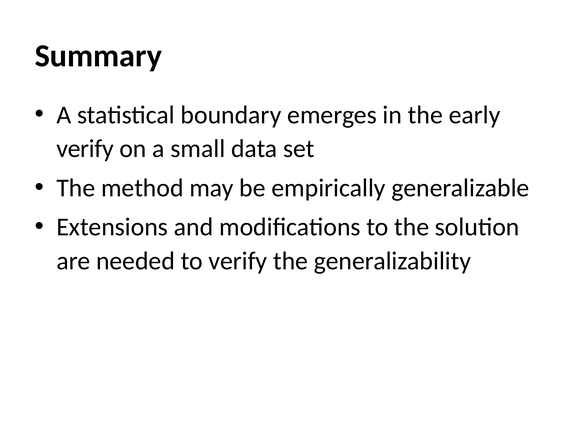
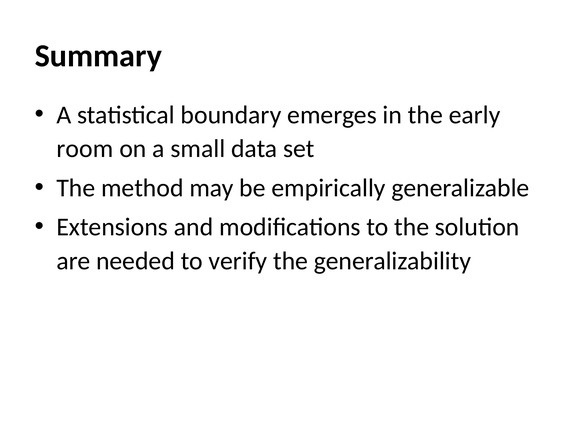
verify: verify -> room (85, 149)
